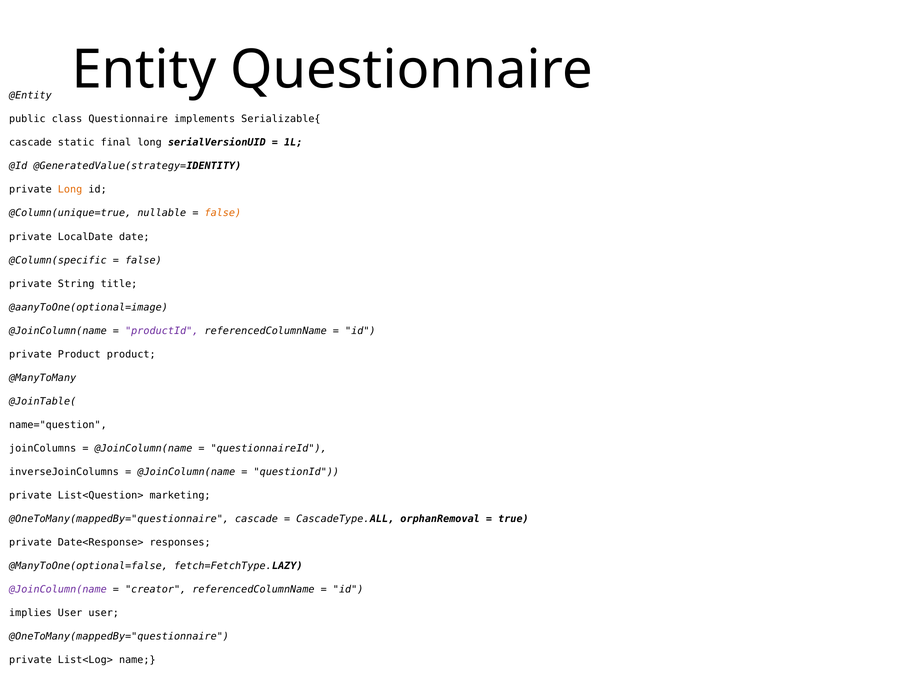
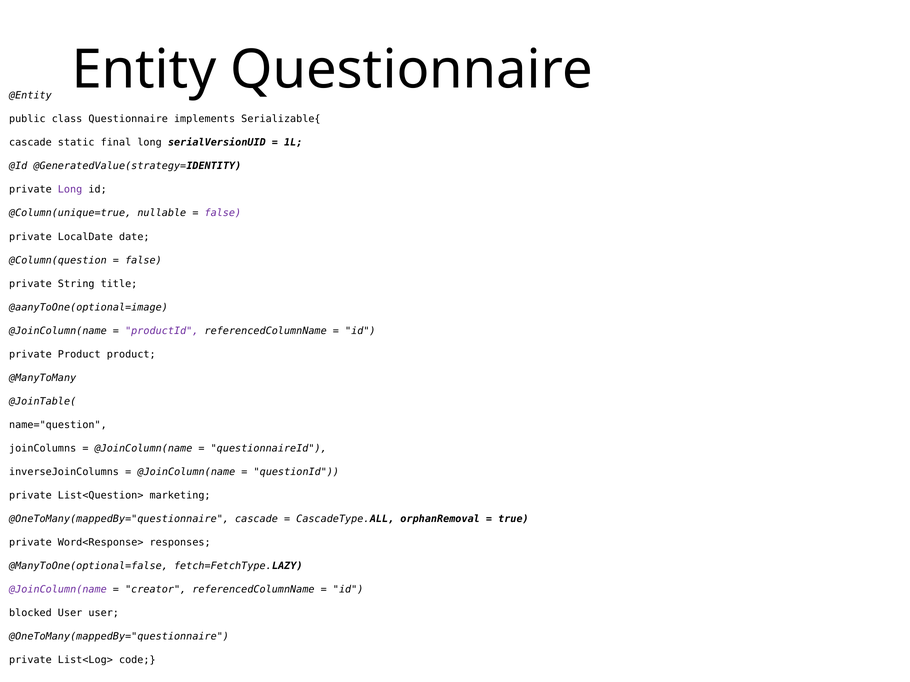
Long colour: orange -> purple (70, 190)
false colour: orange -> purple (223, 213)
@Column(specific: @Column(specific -> @Column(question (58, 260)
Date<Response>: Date<Response> -> Word<Response> (101, 543)
implies: implies -> blocked (30, 613)
name: name -> code (137, 661)
